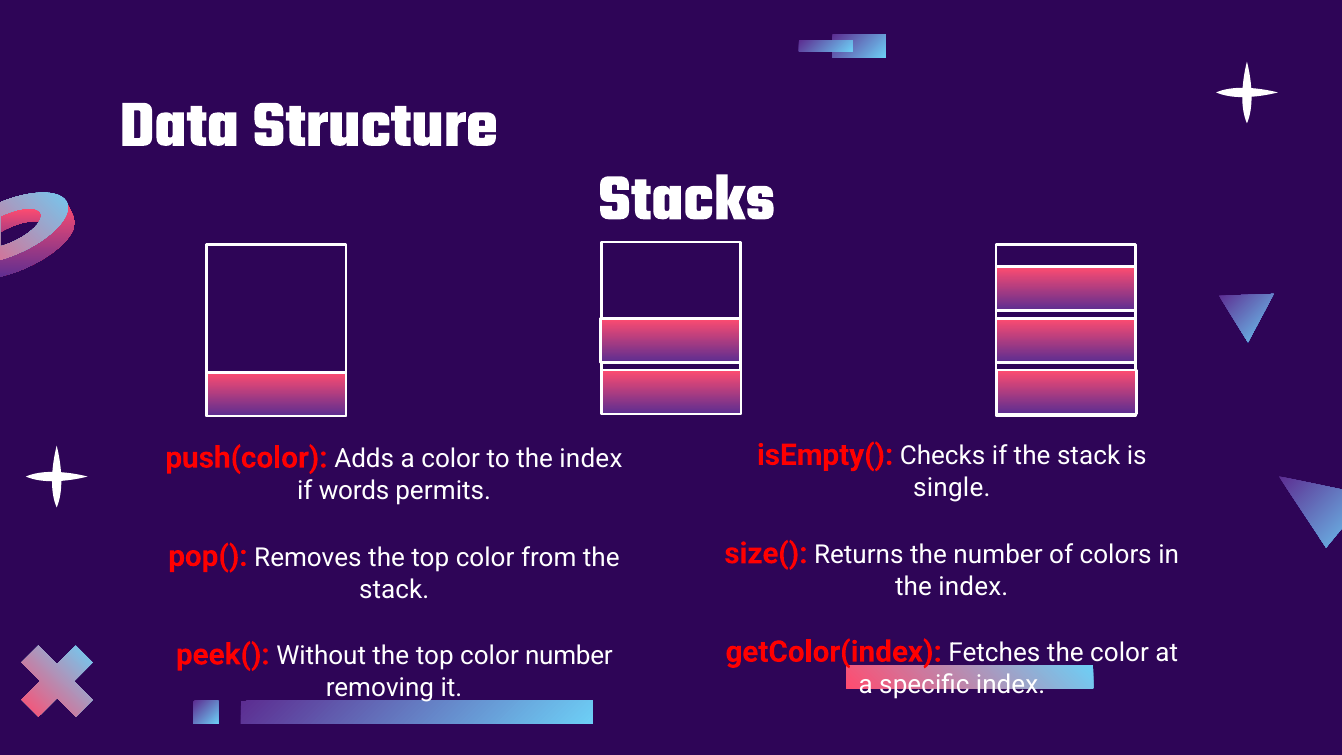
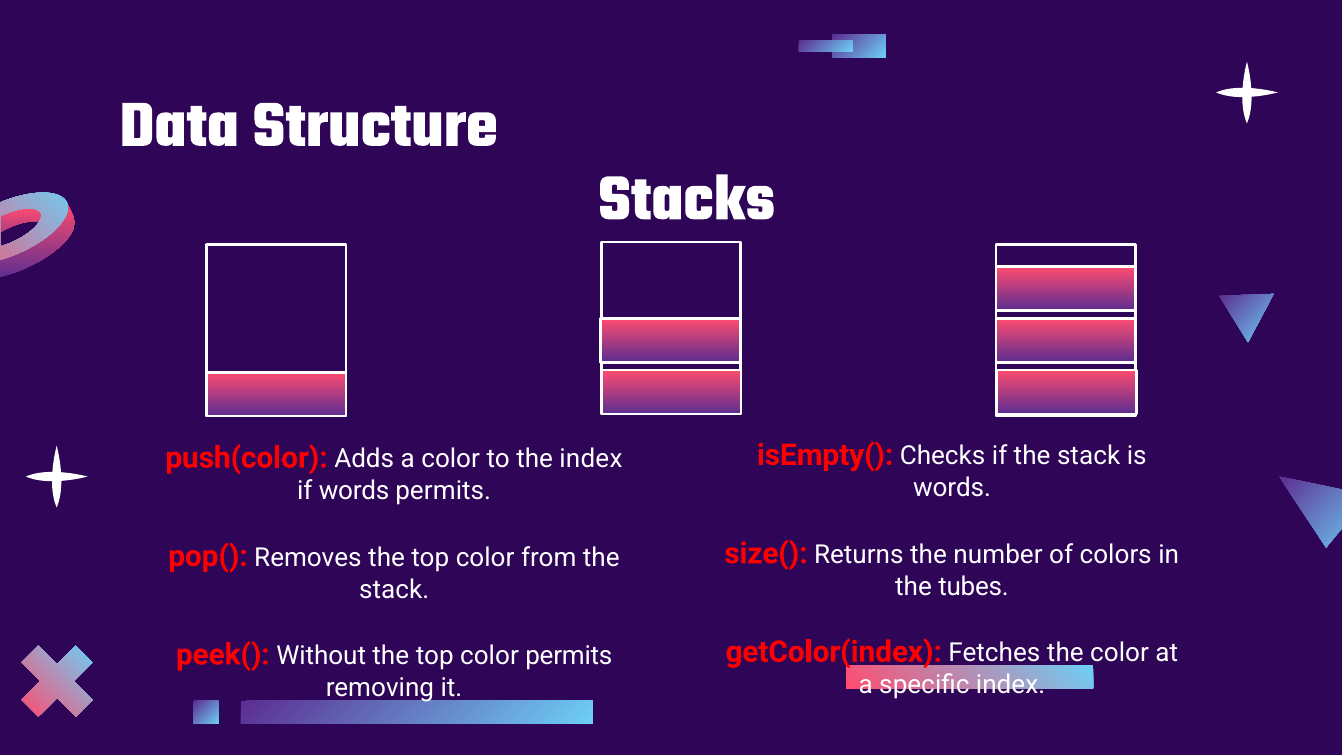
single: single -> words (952, 488)
index: index -> tubes (974, 587)
color number: number -> permits (569, 656)
